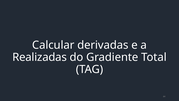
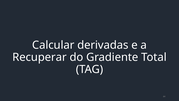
Realizadas: Realizadas -> Recuperar (39, 57)
